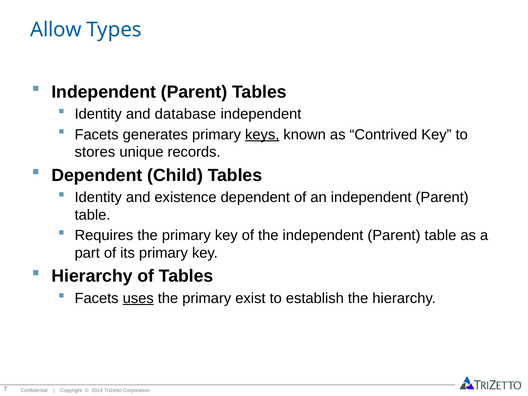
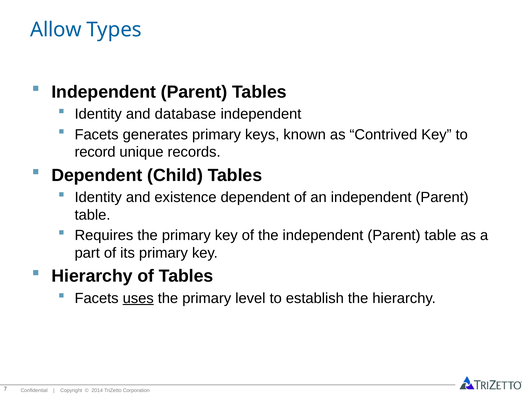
keys underline: present -> none (262, 135)
stores: stores -> record (95, 152)
exist: exist -> level (250, 298)
